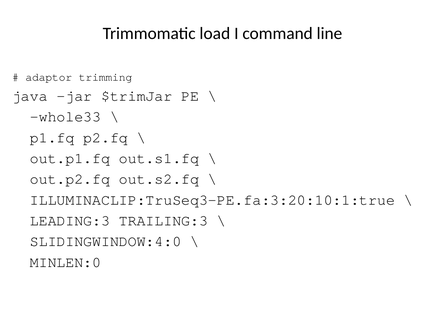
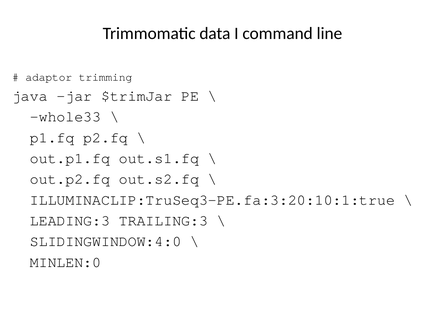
load: load -> data (215, 33)
